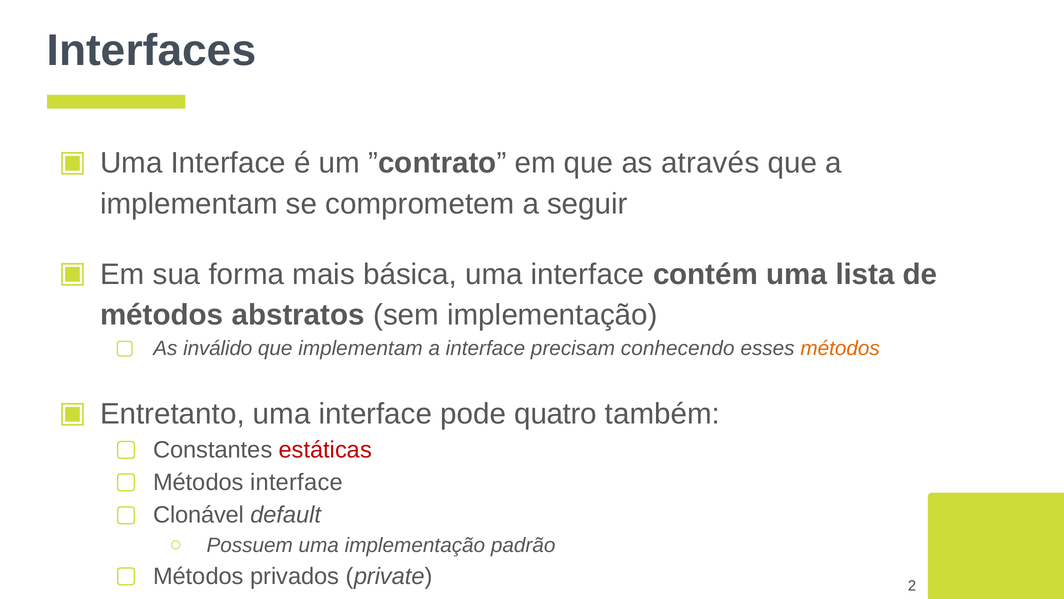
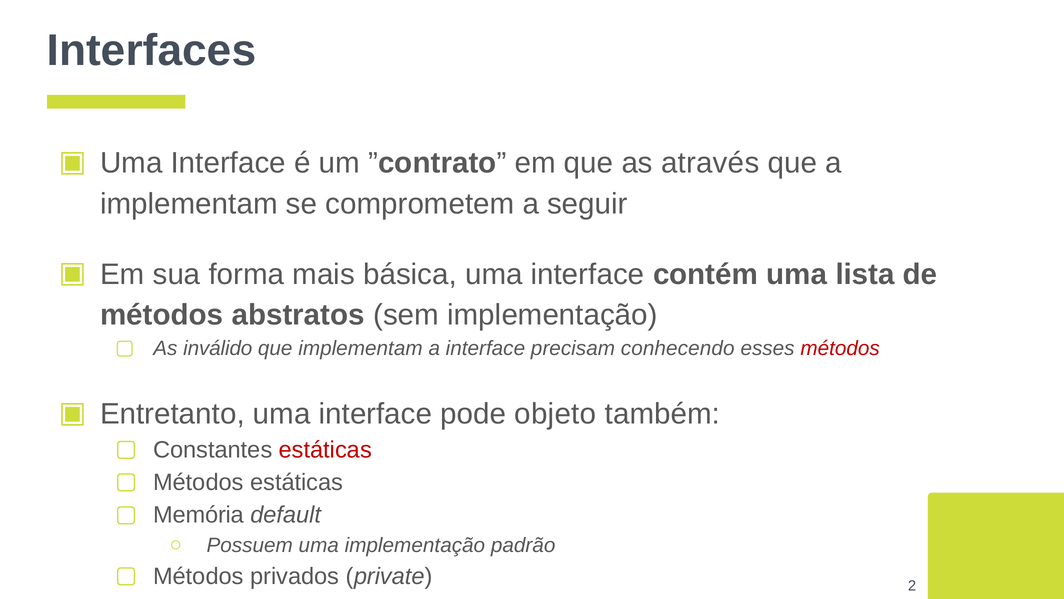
métodos colour: orange -> red (840, 348)
quatro: quatro -> objeto (555, 414)
Métodos interface: interface -> estáticas (297, 482)
Clonável: Clonável -> Memória (199, 515)
